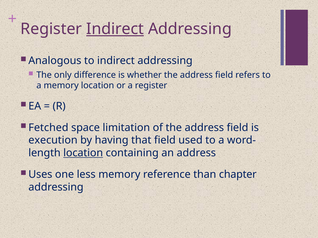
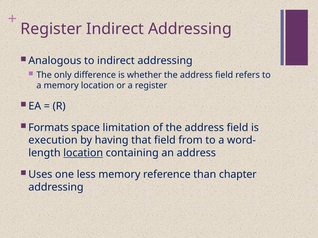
Indirect underline: present -> none (115, 29)
Fetched: Fetched -> Formats (49, 128)
used: used -> from (191, 141)
